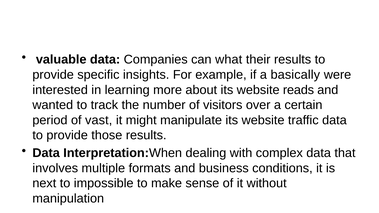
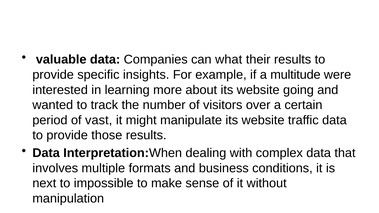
basically: basically -> multitude (295, 75)
reads: reads -> going (298, 90)
